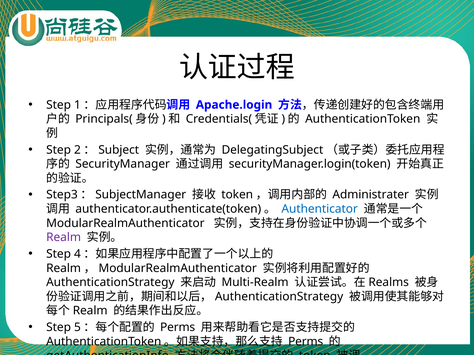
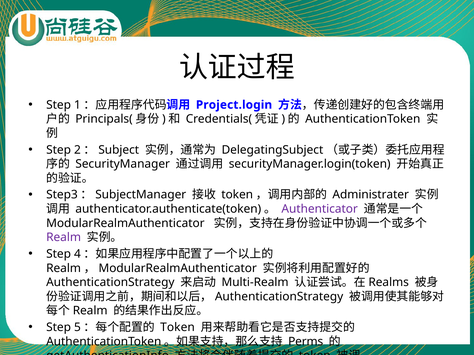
Apache.login: Apache.login -> Project.login (234, 105)
Authenticator colour: blue -> purple (320, 209)
Perms: Perms -> Token (178, 328)
